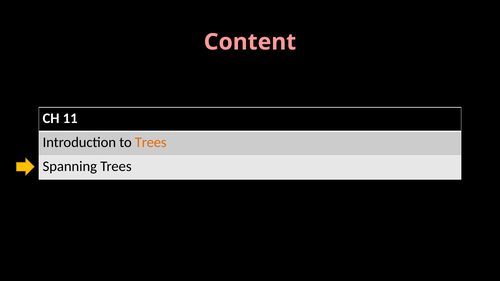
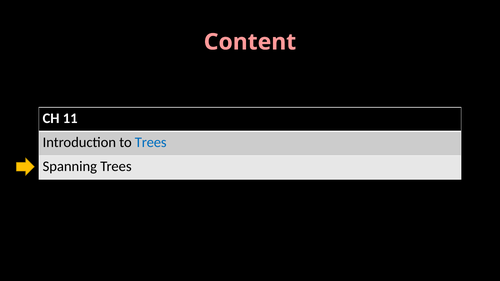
Trees colour: orange -> blue (151, 142)
